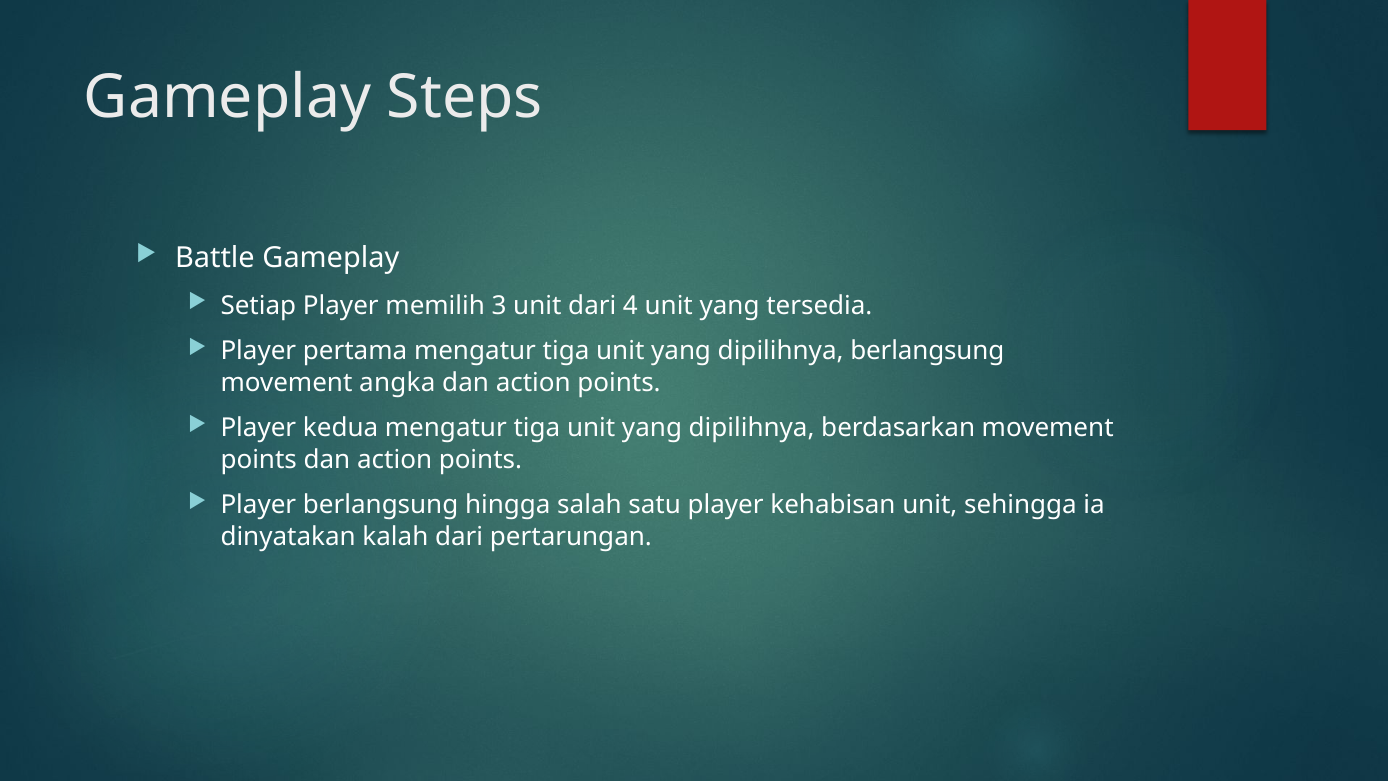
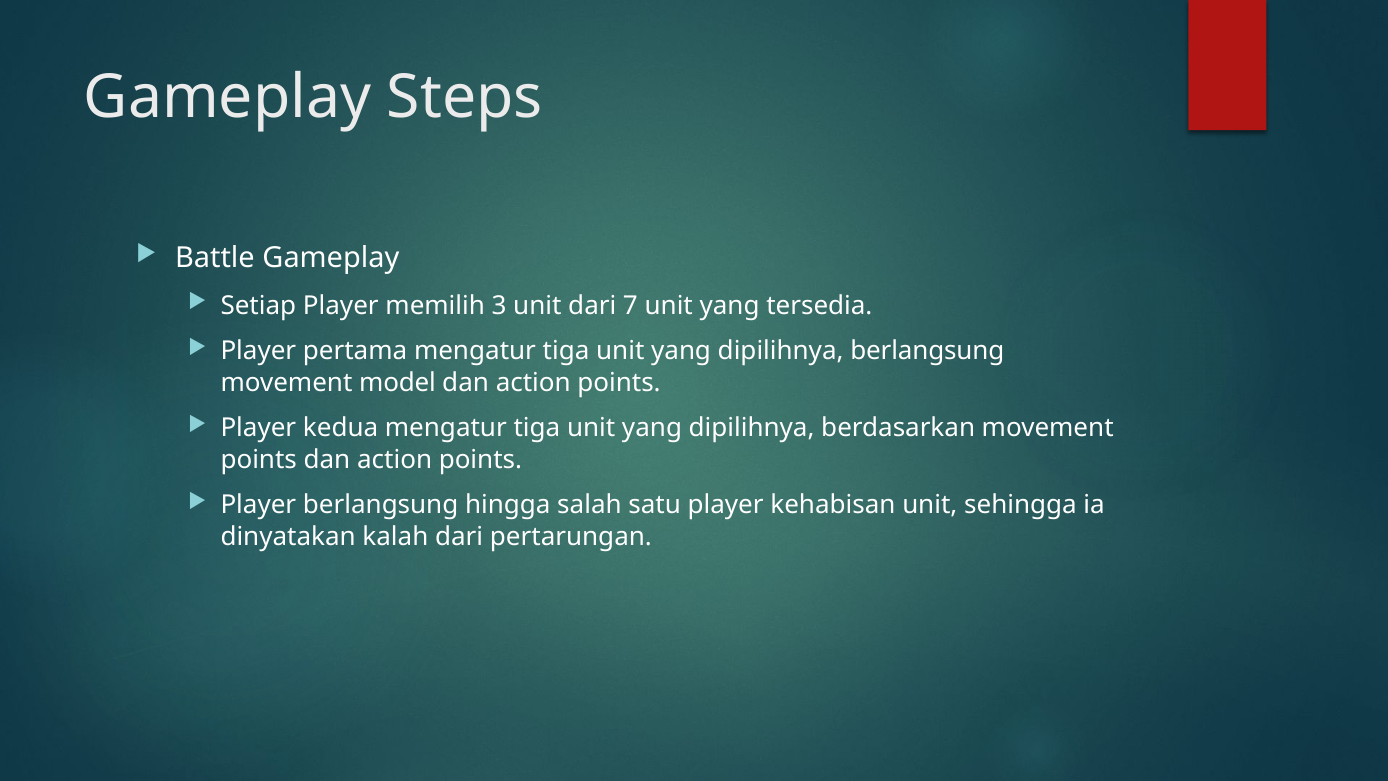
4: 4 -> 7 (630, 306)
angka: angka -> model (398, 382)
